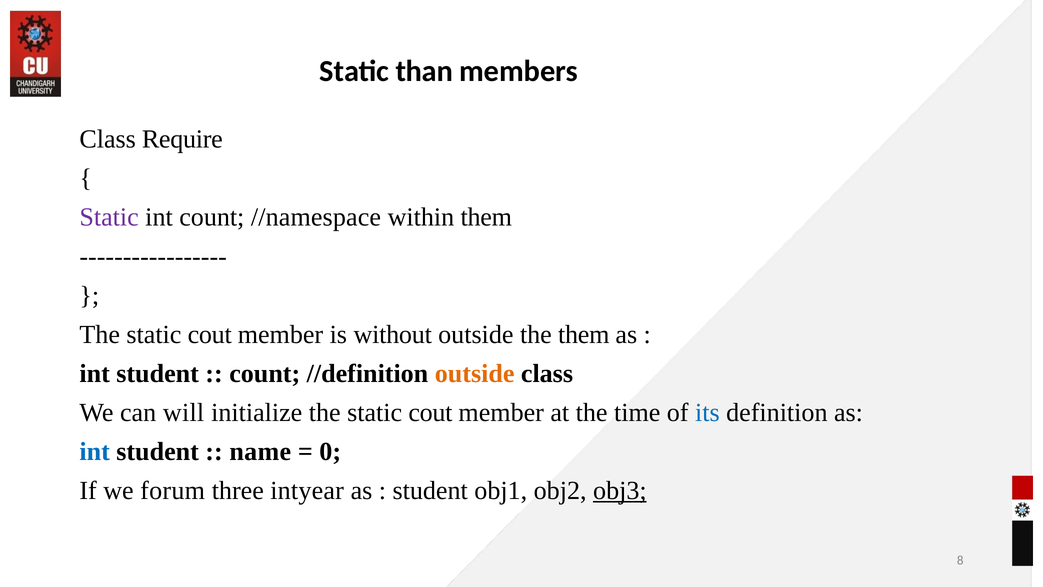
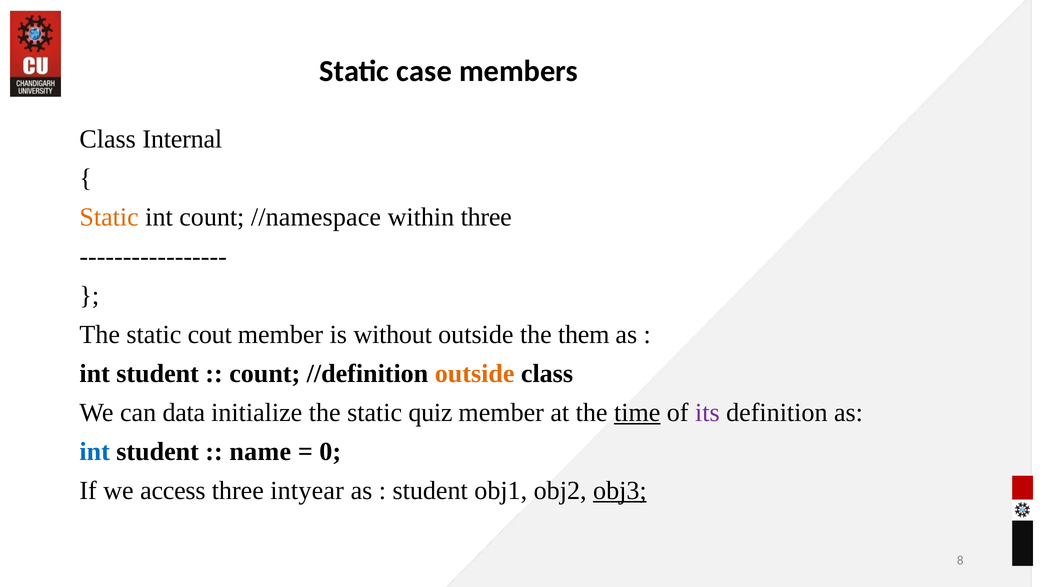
than: than -> case (424, 71)
Require: Require -> Internal (182, 139)
Static colour: purple -> orange (109, 217)
within them: them -> three (486, 217)
will: will -> data (184, 412)
initialize the static cout: cout -> quiz (430, 412)
time underline: none -> present (637, 412)
its colour: blue -> purple (707, 412)
forum: forum -> access (173, 490)
